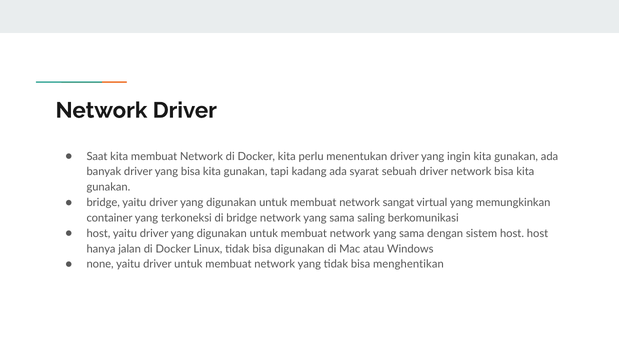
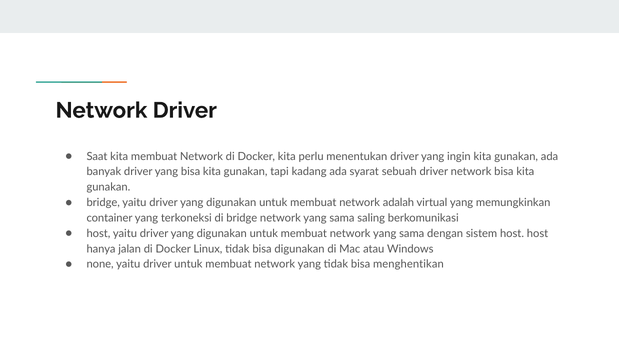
sangat: sangat -> adalah (398, 203)
